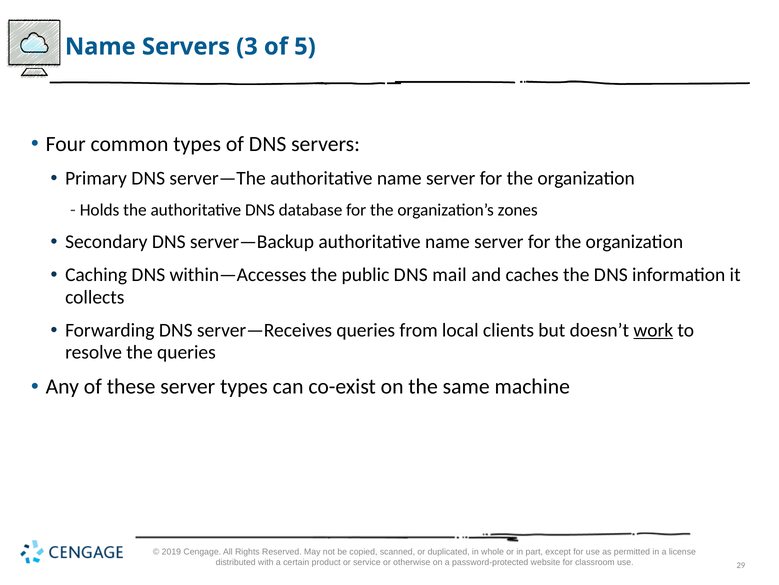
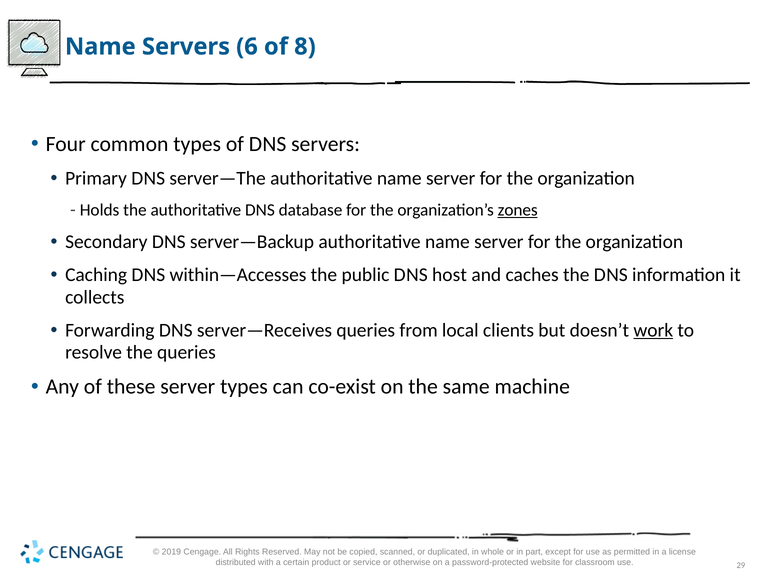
3: 3 -> 6 (247, 47)
5: 5 -> 8 (305, 47)
zones underline: none -> present (518, 210)
mail: mail -> host (449, 275)
